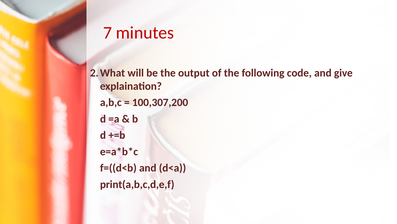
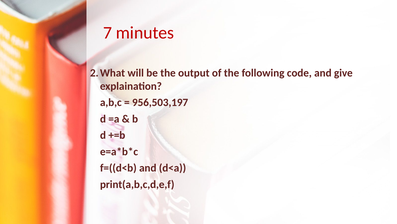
100,307,200: 100,307,200 -> 956,503,197 (160, 102)
